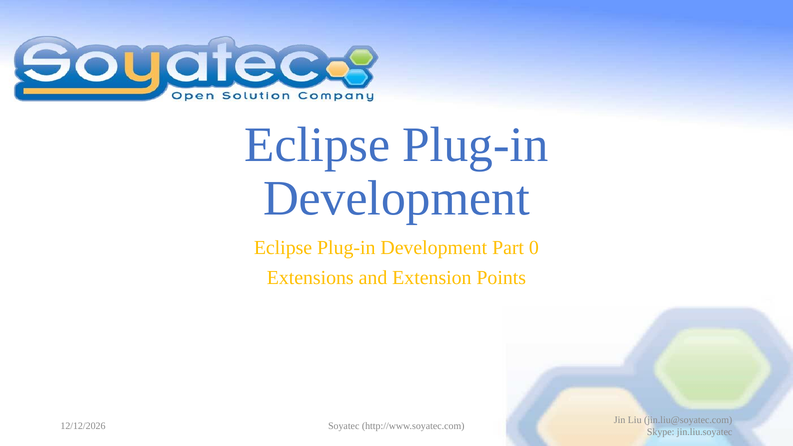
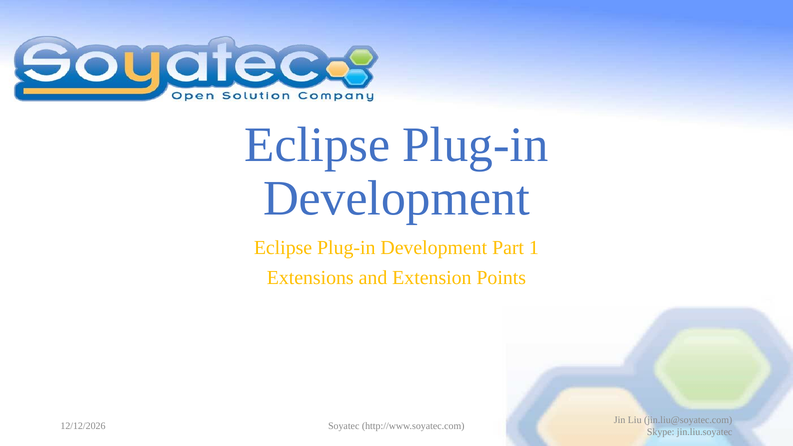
0: 0 -> 1 (534, 248)
